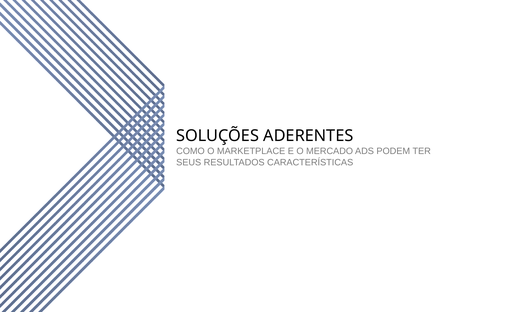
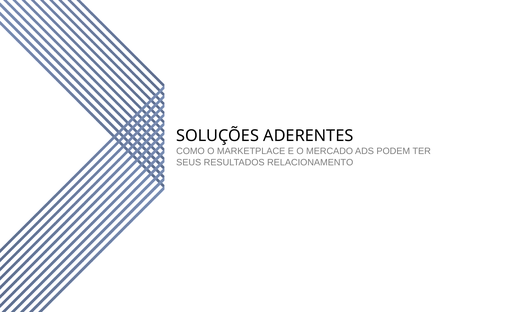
CARACTERÍSTICAS: CARACTERÍSTICAS -> RELACIONAMENTO (310, 162)
